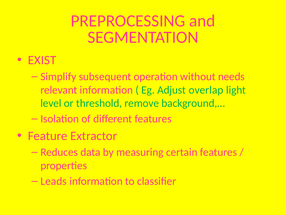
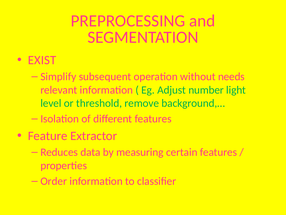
overlap: overlap -> number (206, 90)
Leads: Leads -> Order (54, 181)
